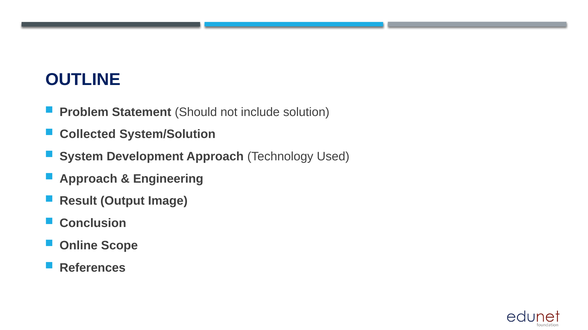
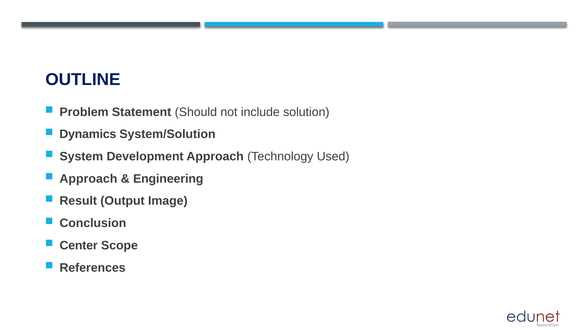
Collected: Collected -> Dynamics (88, 135)
Online: Online -> Center (79, 246)
